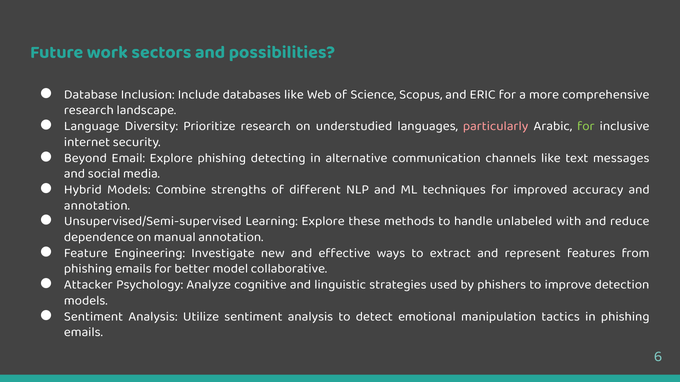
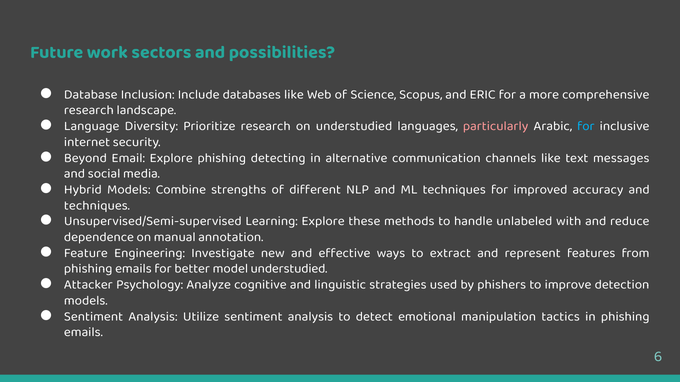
for colour: light green -> light blue (586, 126)
annotation: annotation -> techniques (97, 205)
model collaborative: collaborative -> understudied (289, 269)
